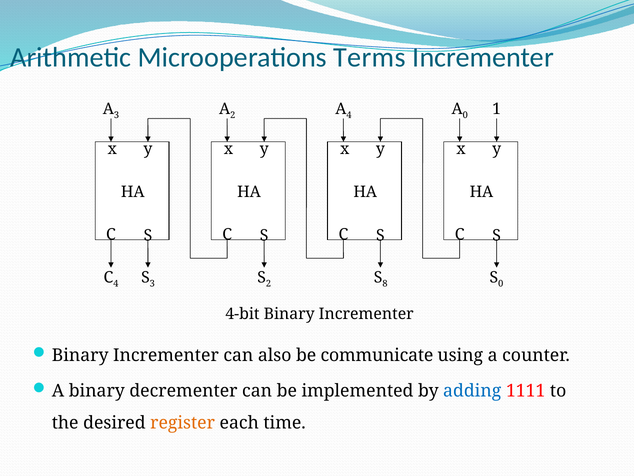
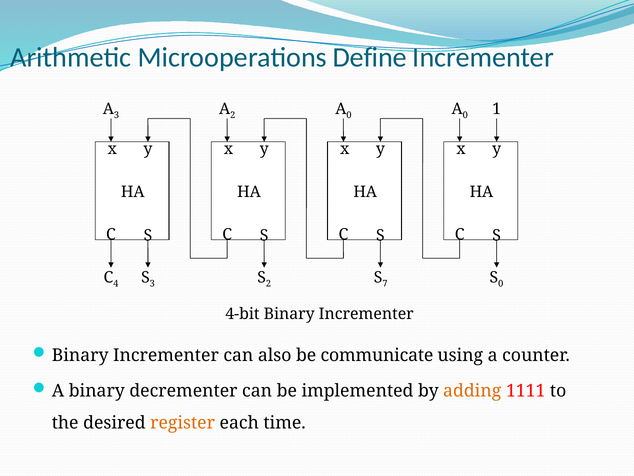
Terms: Terms -> Define (370, 57)
4: 4 -> 0 (349, 115)
8: 8 -> 7 (385, 283)
adding colour: blue -> orange (472, 391)
